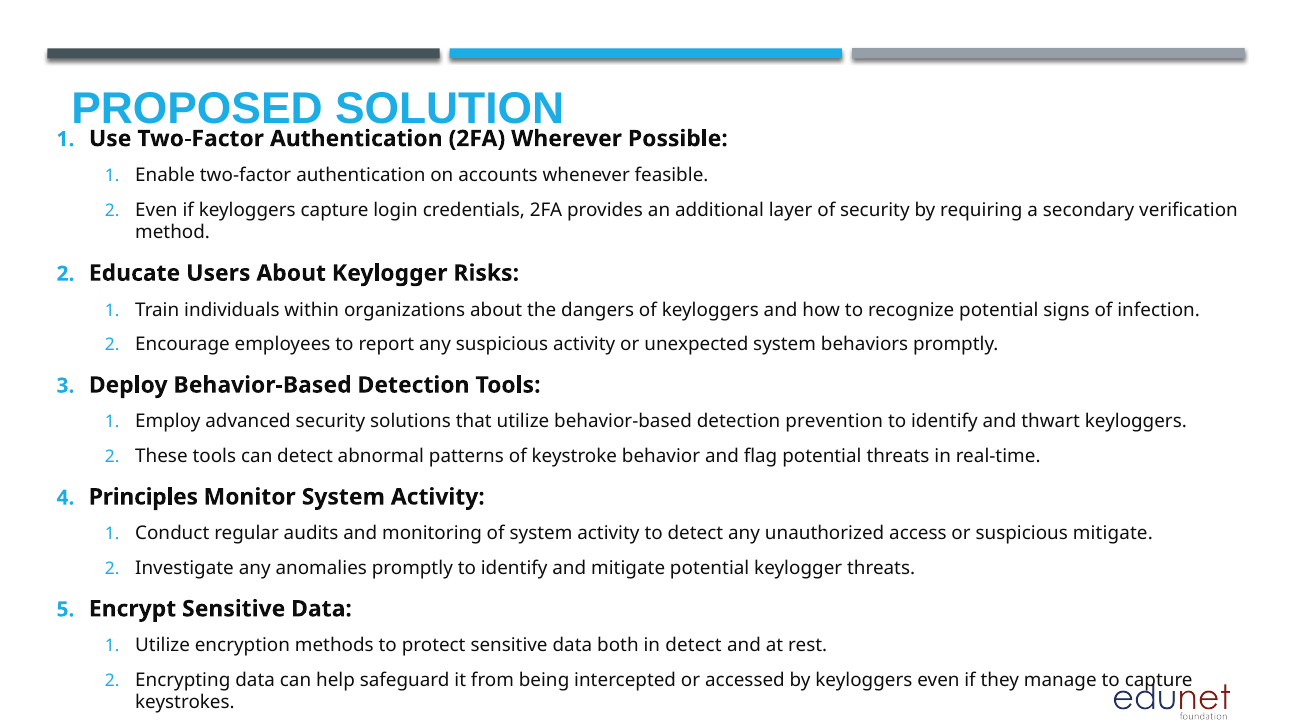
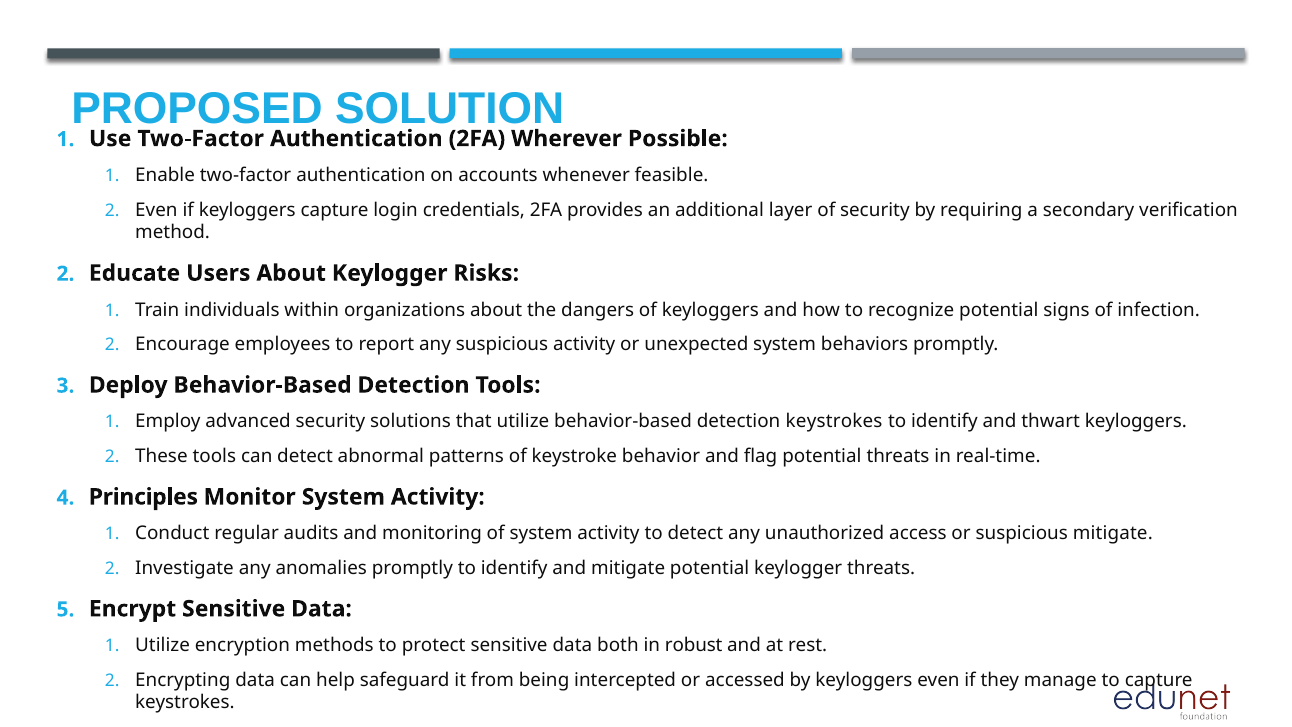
detection prevention: prevention -> keystrokes (834, 422)
in detect: detect -> robust (694, 645)
